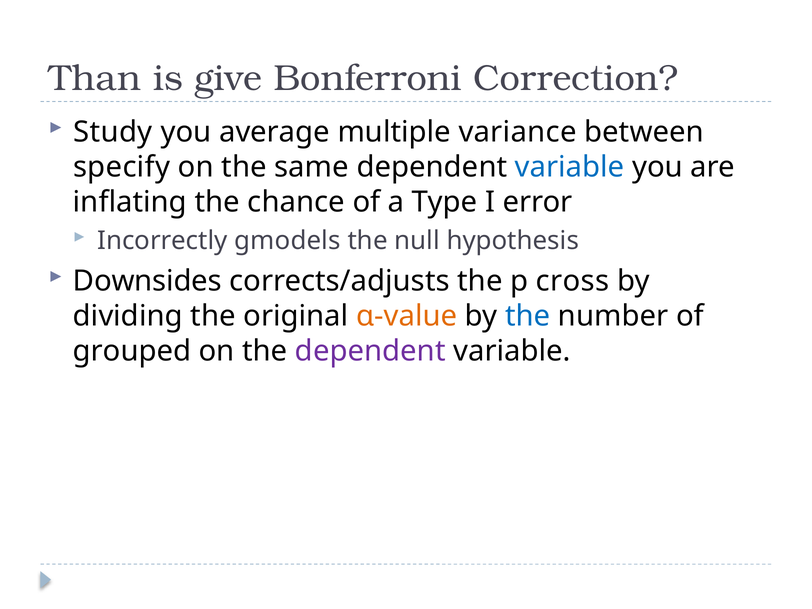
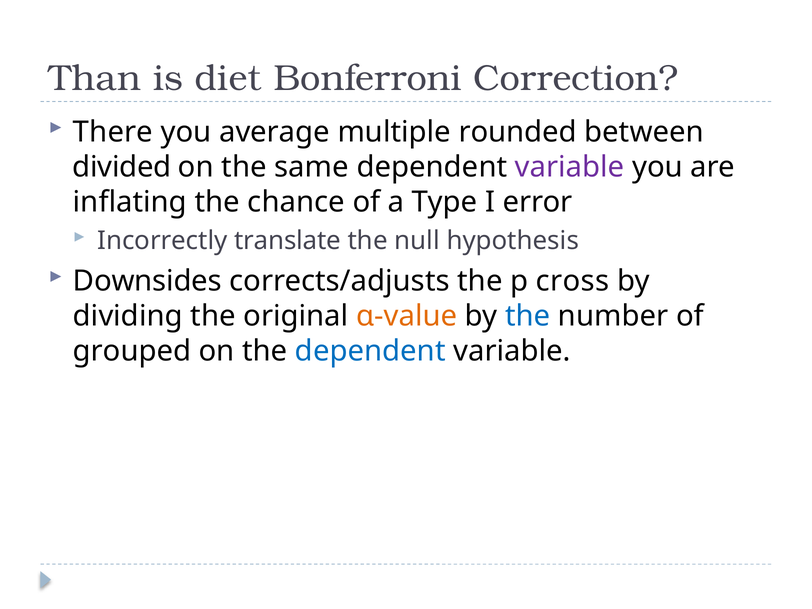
give: give -> diet (228, 78)
Study: Study -> There (113, 132)
variance: variance -> rounded (518, 132)
specify: specify -> divided (122, 167)
variable colour: blue -> purple (570, 167)
gmodels: gmodels -> translate (288, 241)
dependent colour: purple -> blue (370, 351)
